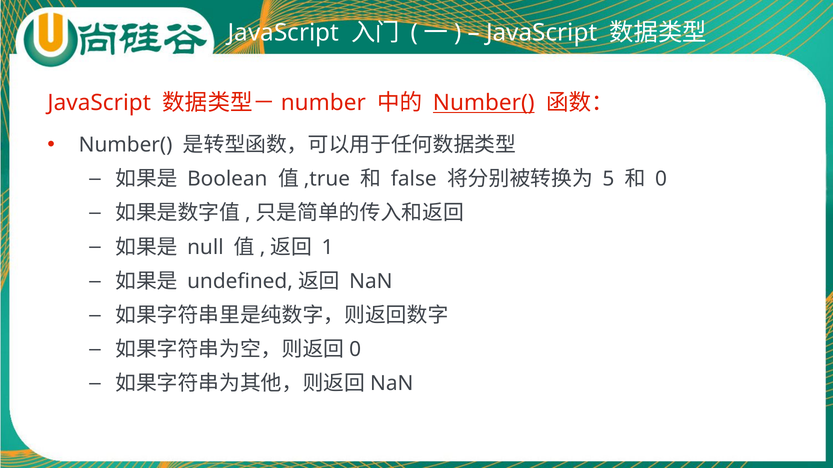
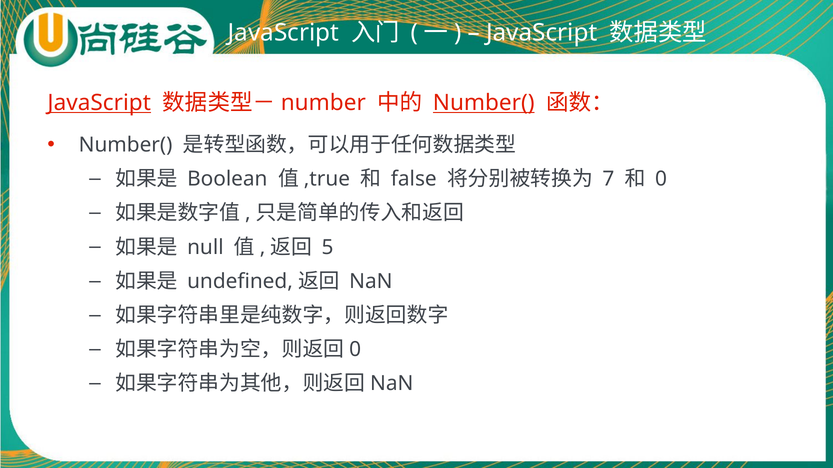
JavaScript underline: none -> present (99, 103)
5: 5 -> 7 (608, 179)
1: 1 -> 5 (328, 247)
